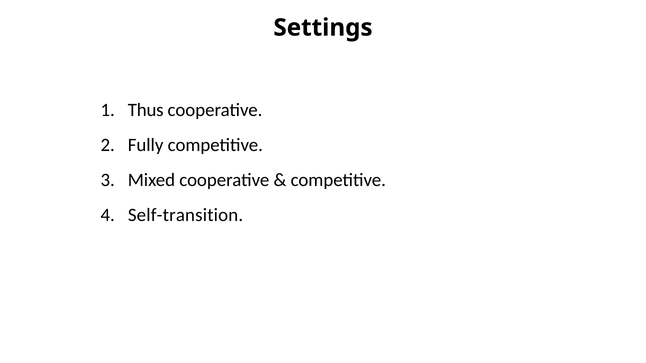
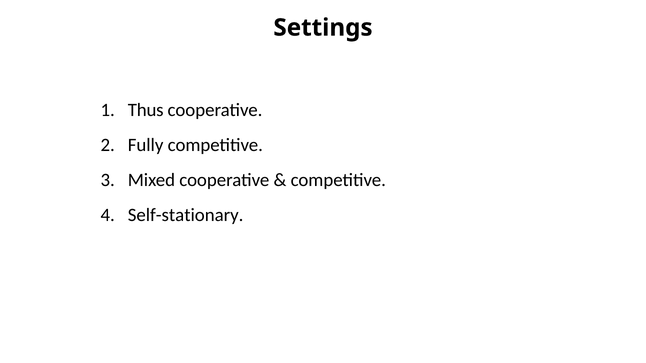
Self-transition: Self-transition -> Self-stationary (186, 216)
